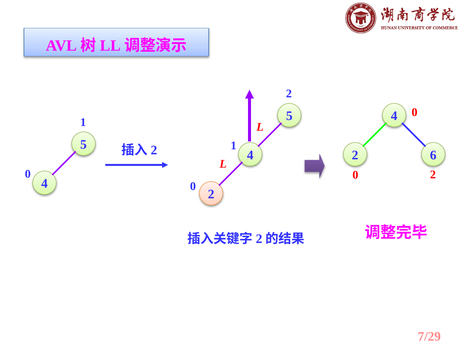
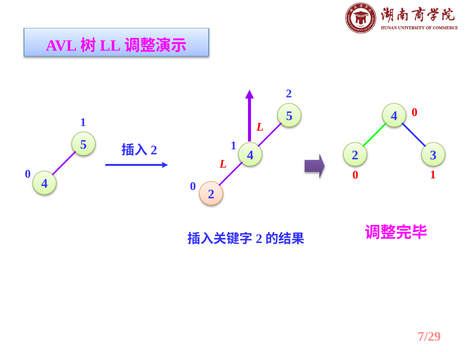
6: 6 -> 3 (433, 155)
2: 2 -> 1 (433, 175)
